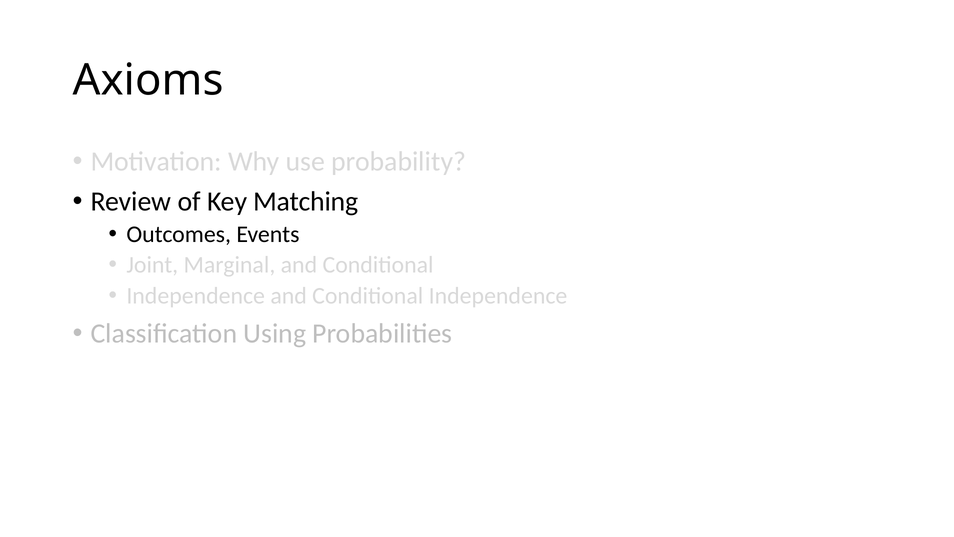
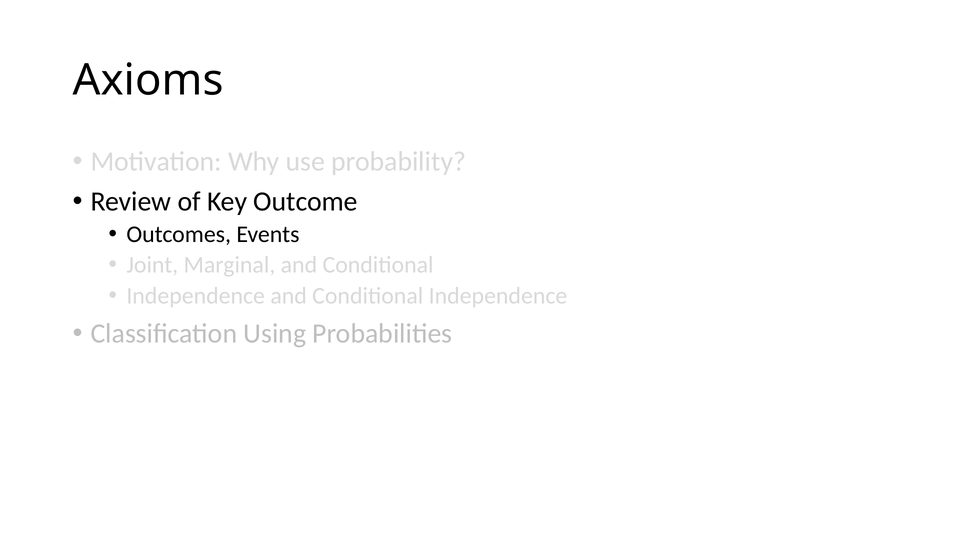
Matching: Matching -> Outcome (306, 201)
